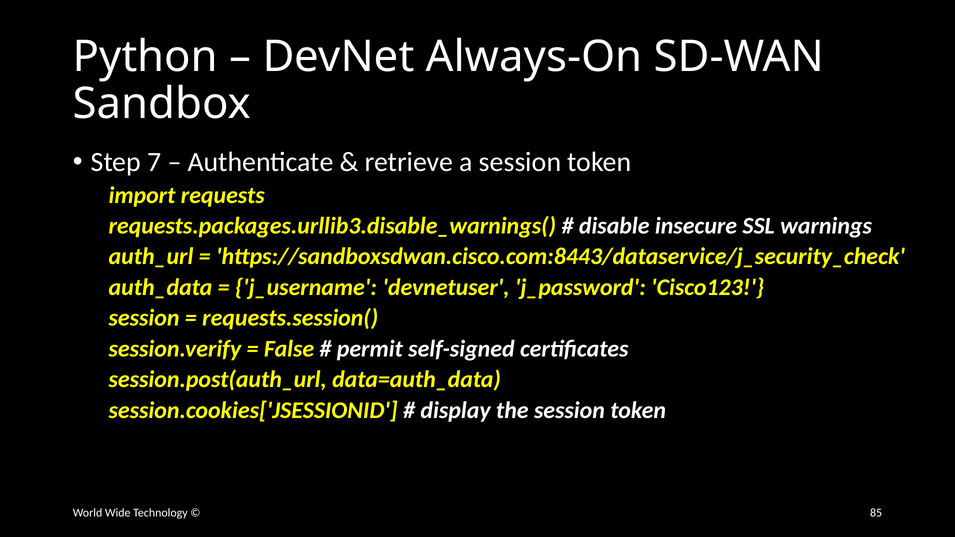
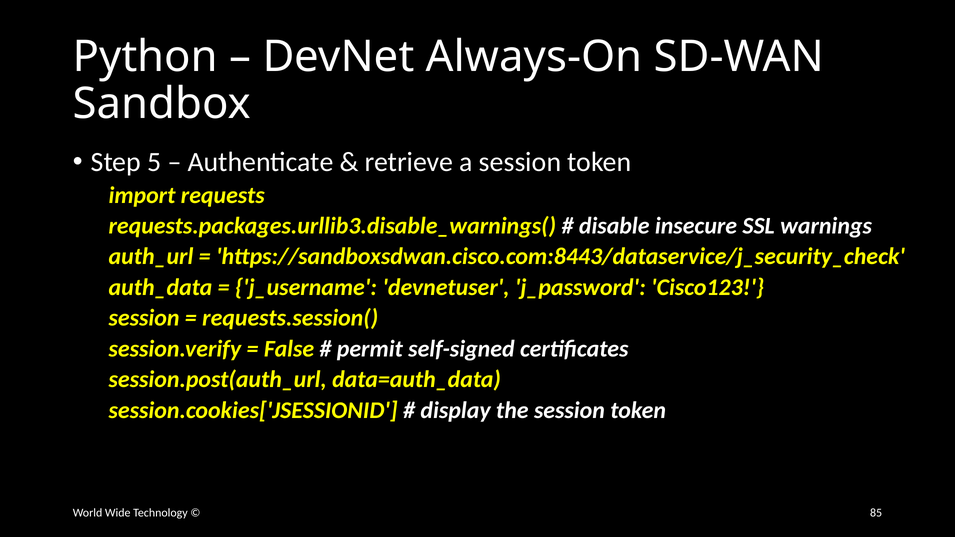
7: 7 -> 5 (154, 162)
